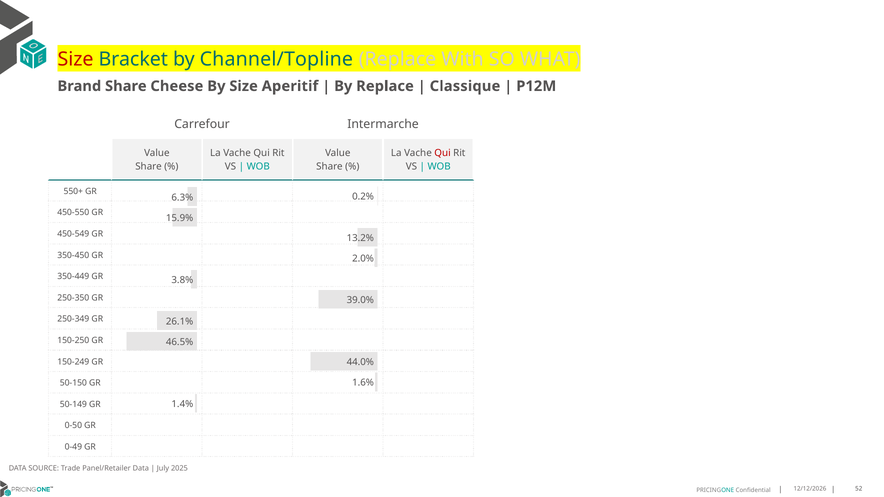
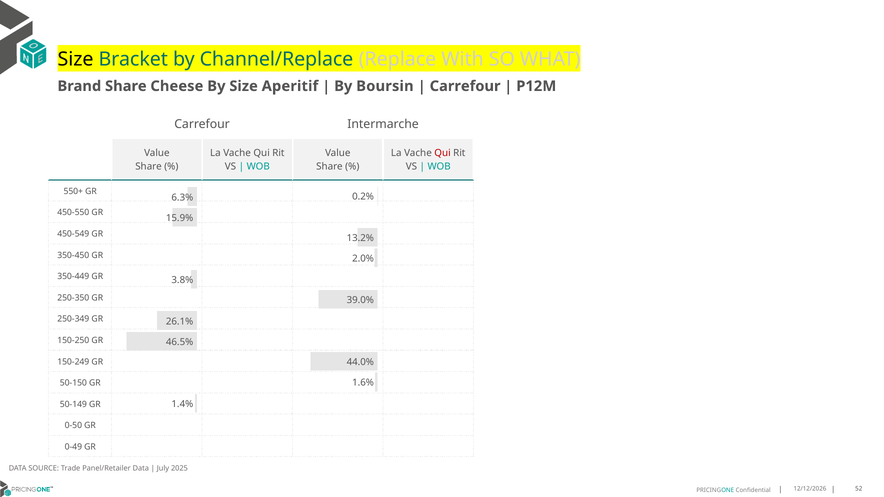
Size colour: red -> black (76, 59)
Channel/Topline: Channel/Topline -> Channel/Replace (276, 59)
By Replace: Replace -> Boursin (385, 86)
Classique: Classique -> Carrefour (465, 86)
